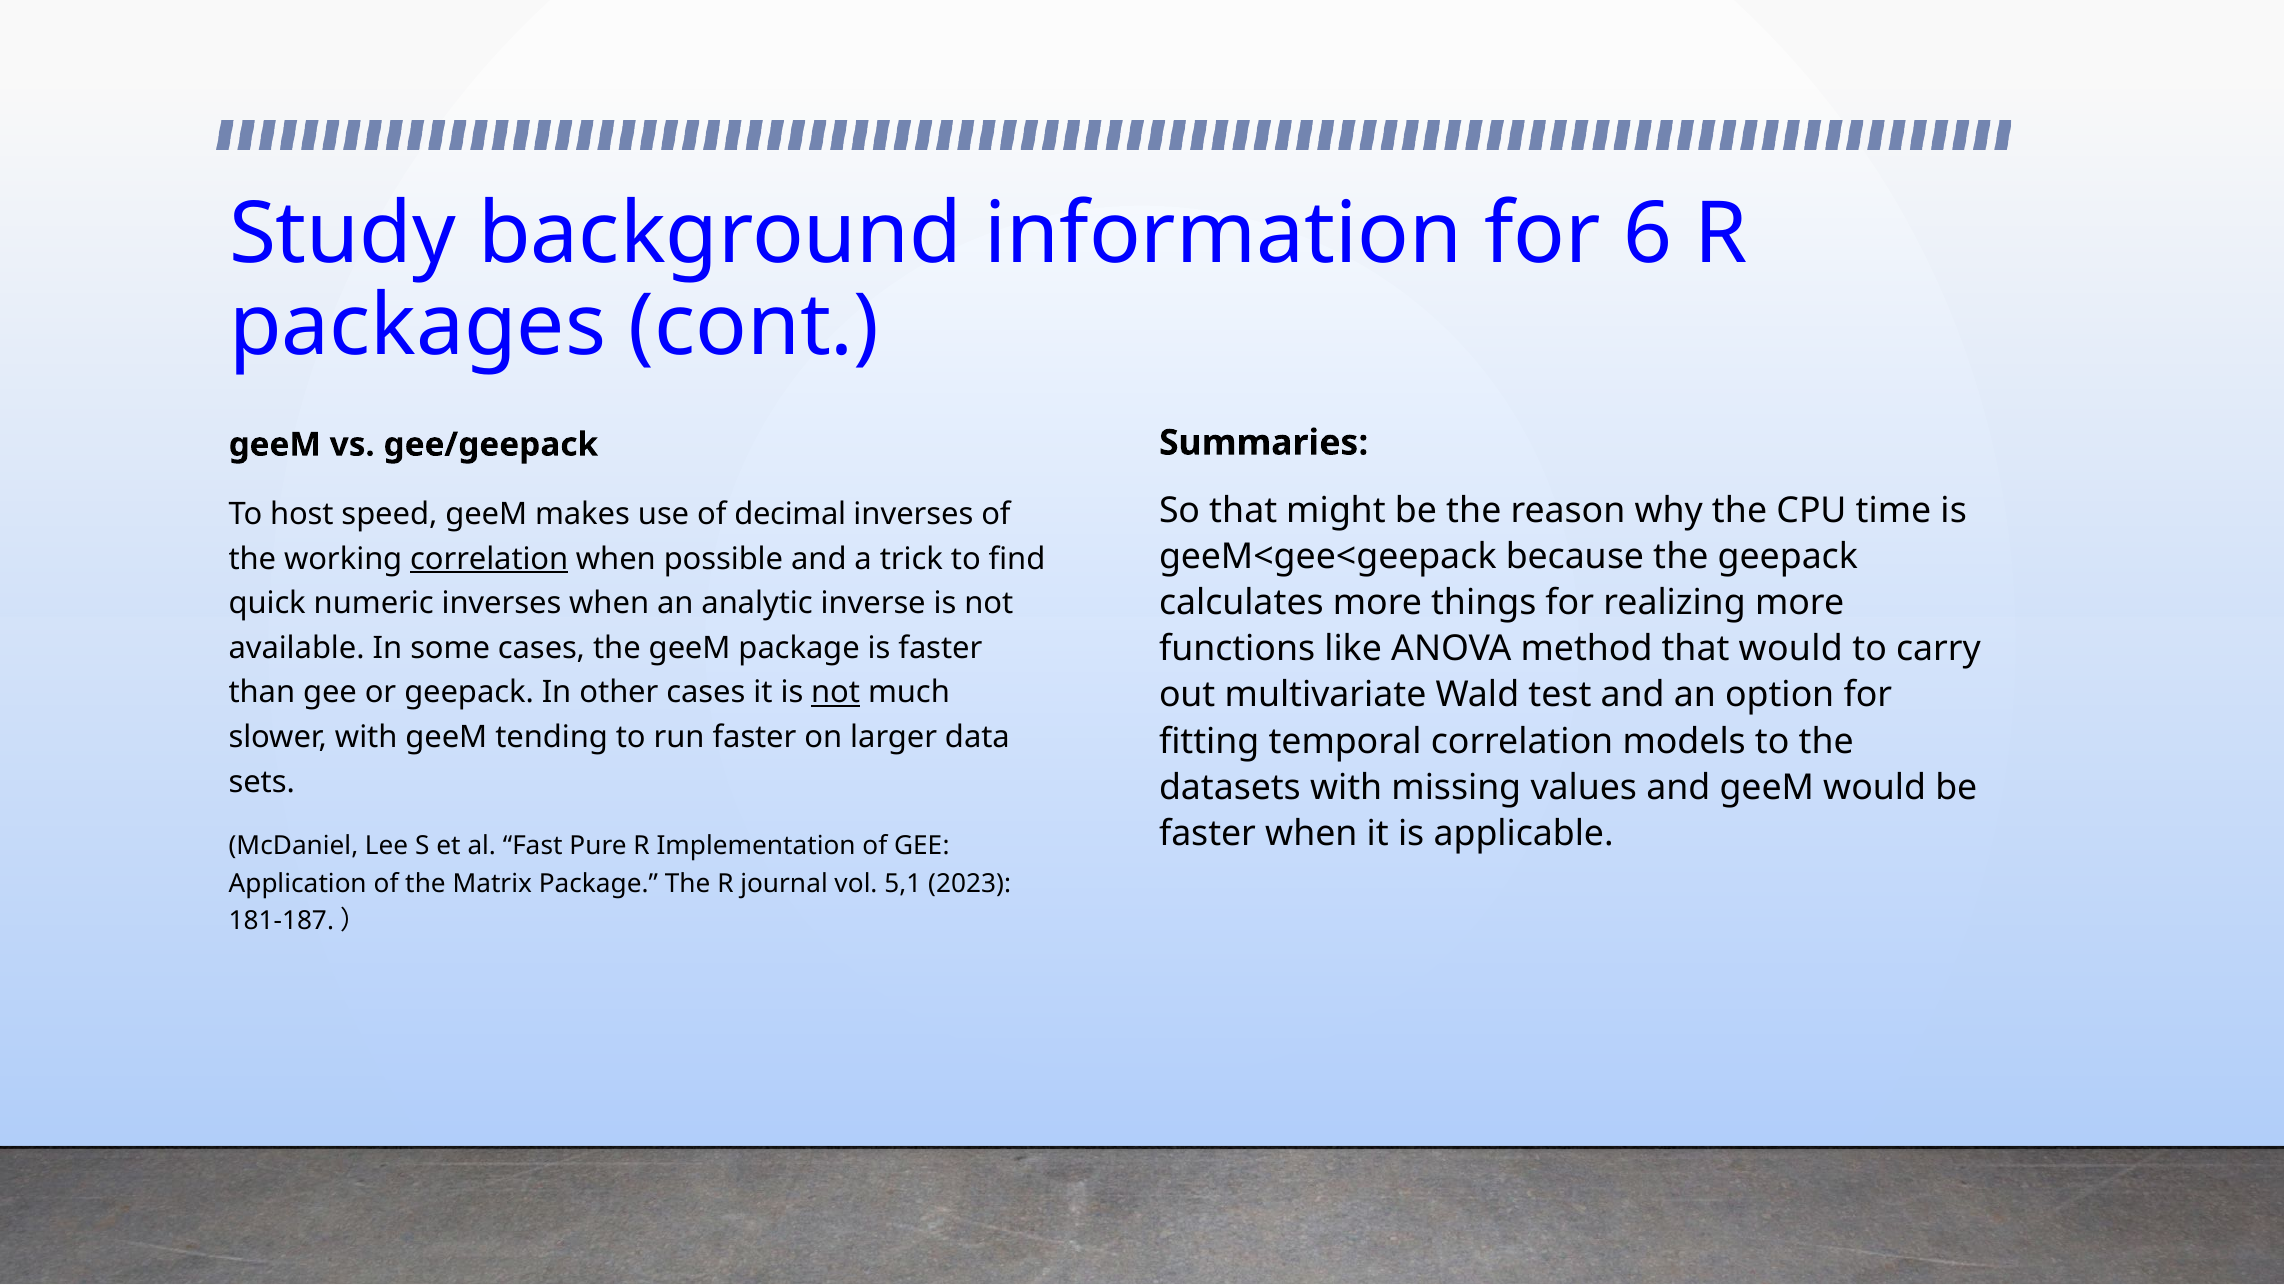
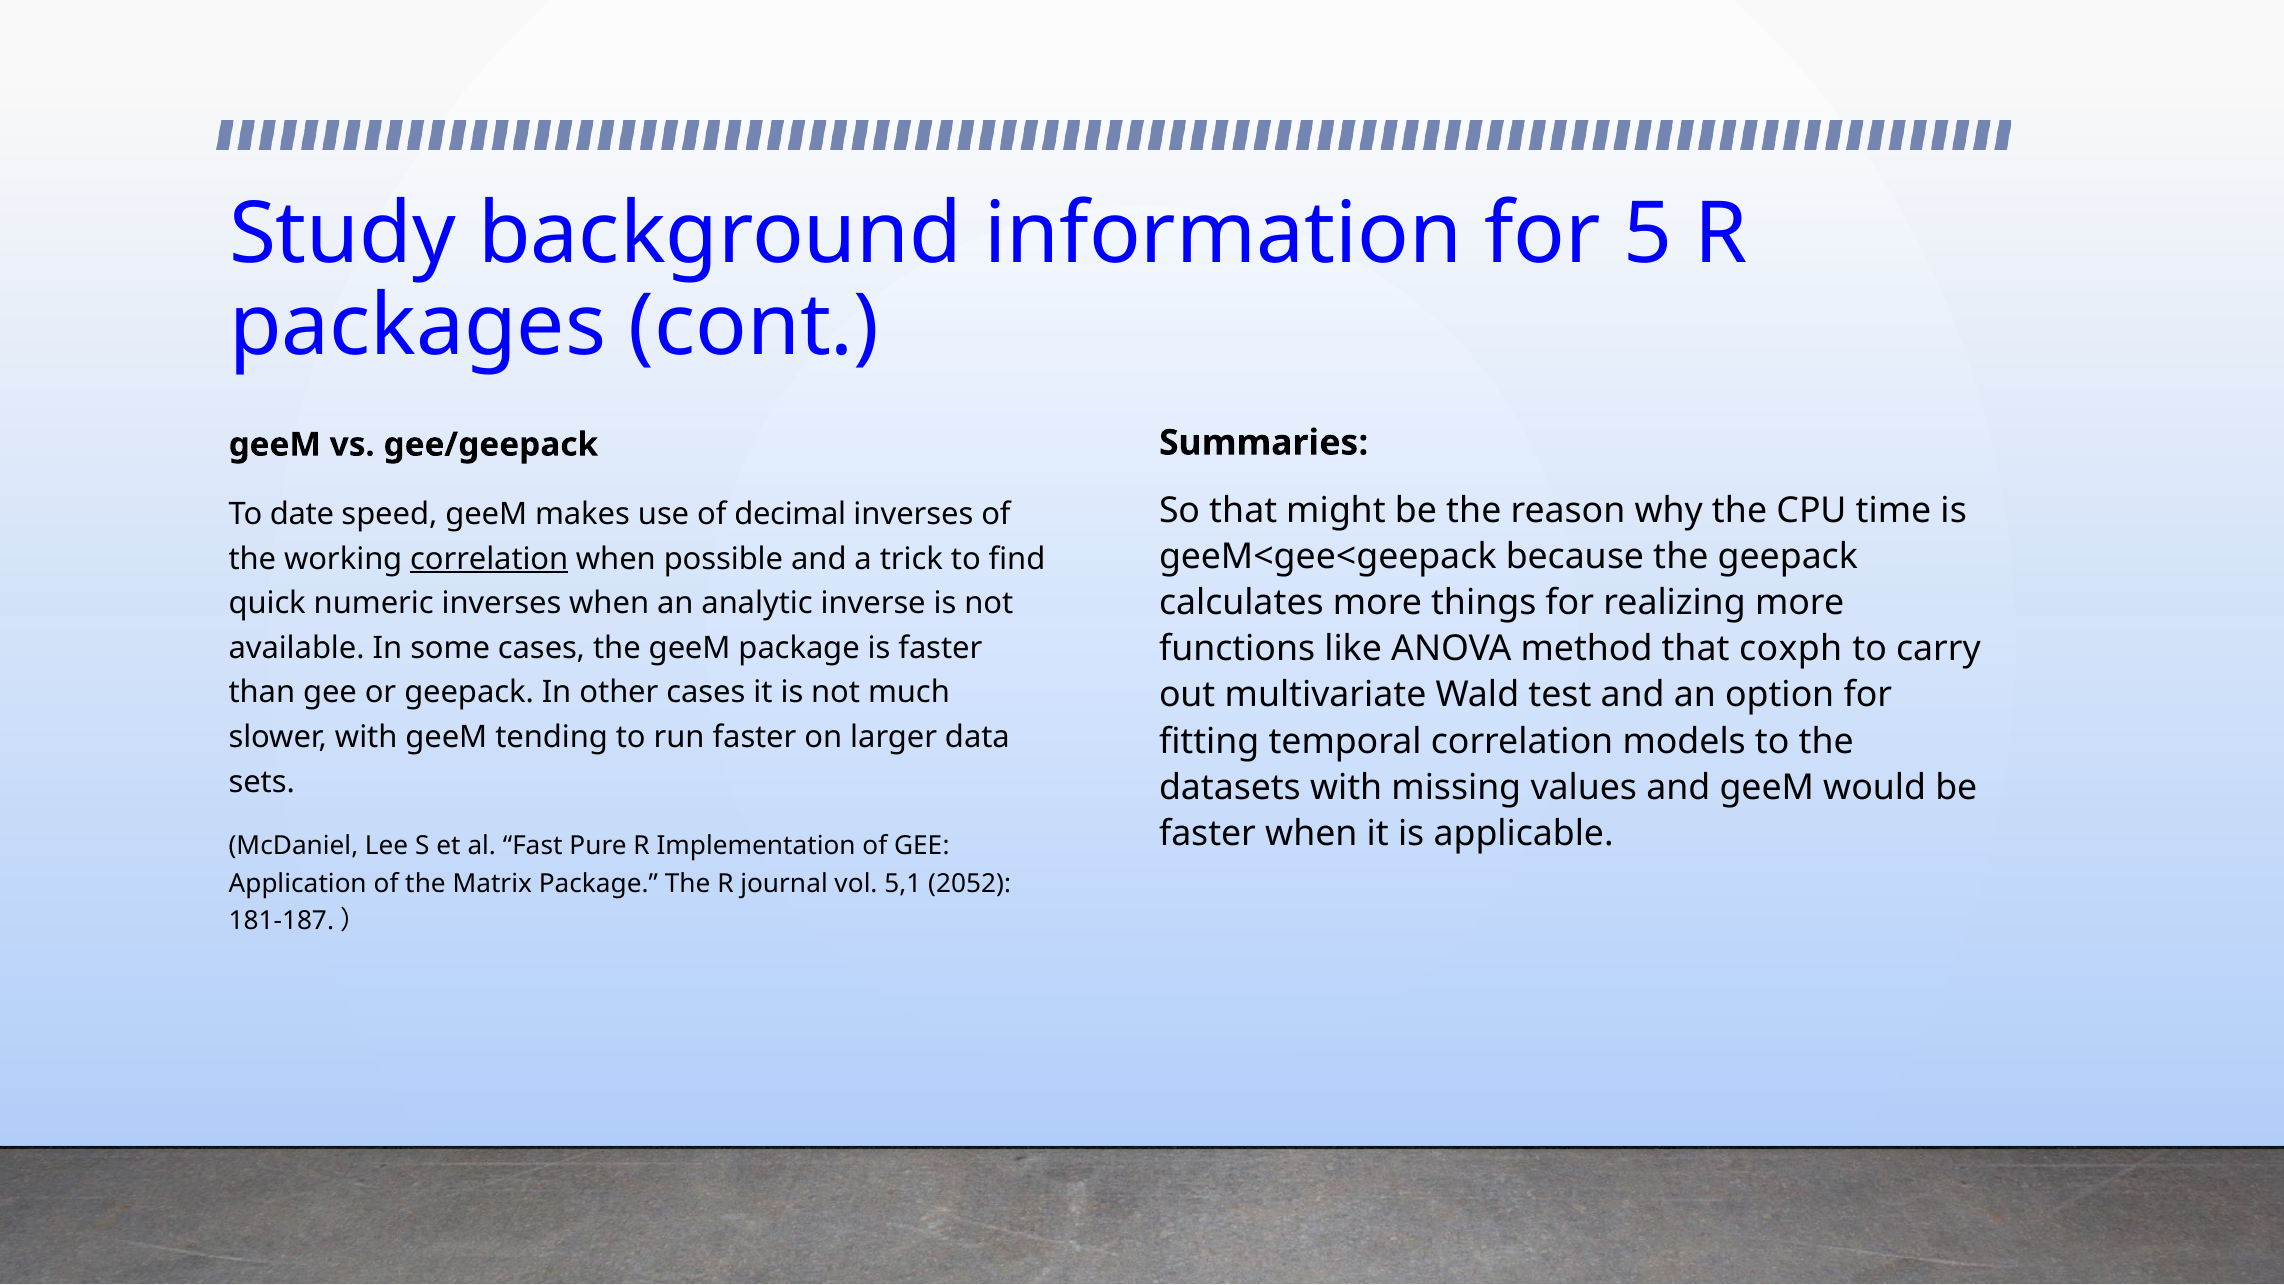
6: 6 -> 5 (1648, 234)
host: host -> date (302, 514)
that would: would -> coxph (1791, 649)
not underline: present -> none (836, 693)
2023: 2023 -> 2052 (970, 883)
